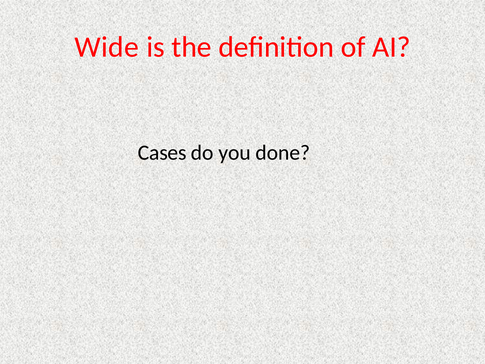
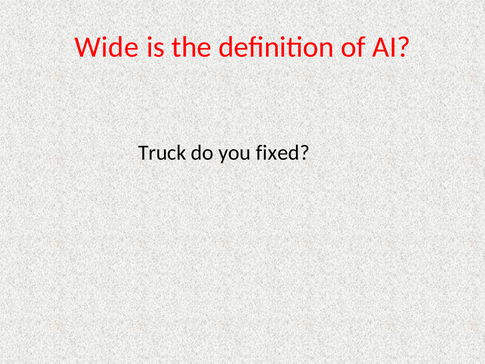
Cases: Cases -> Truck (162, 153)
done: done -> fixed (283, 153)
